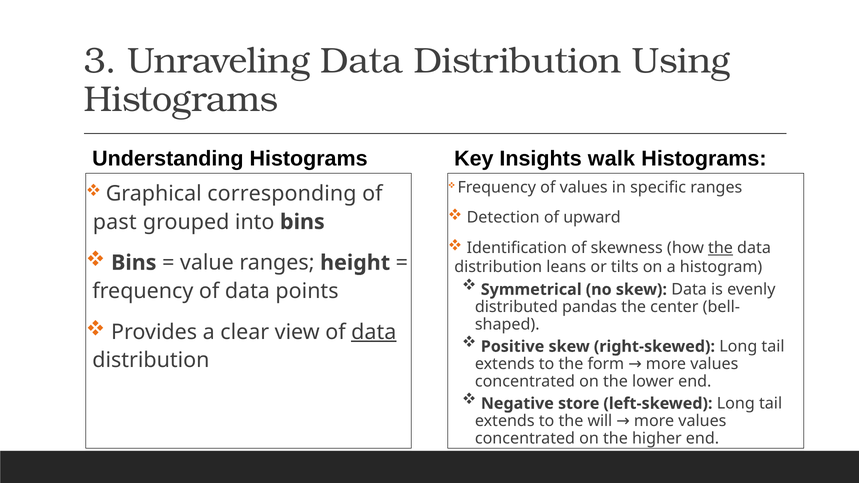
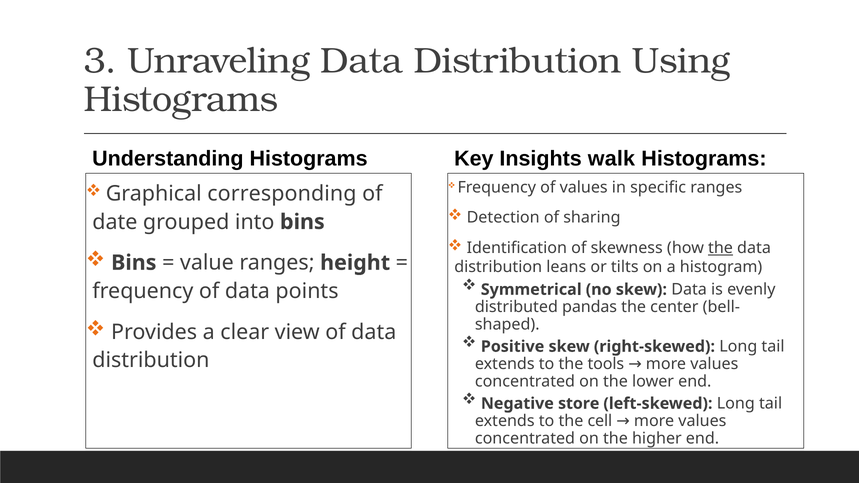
upward: upward -> sharing (592, 218)
past: past -> date (115, 222)
data underline: present -> none (374, 332)
form: form -> tools (606, 364)
will: will -> cell (600, 421)
